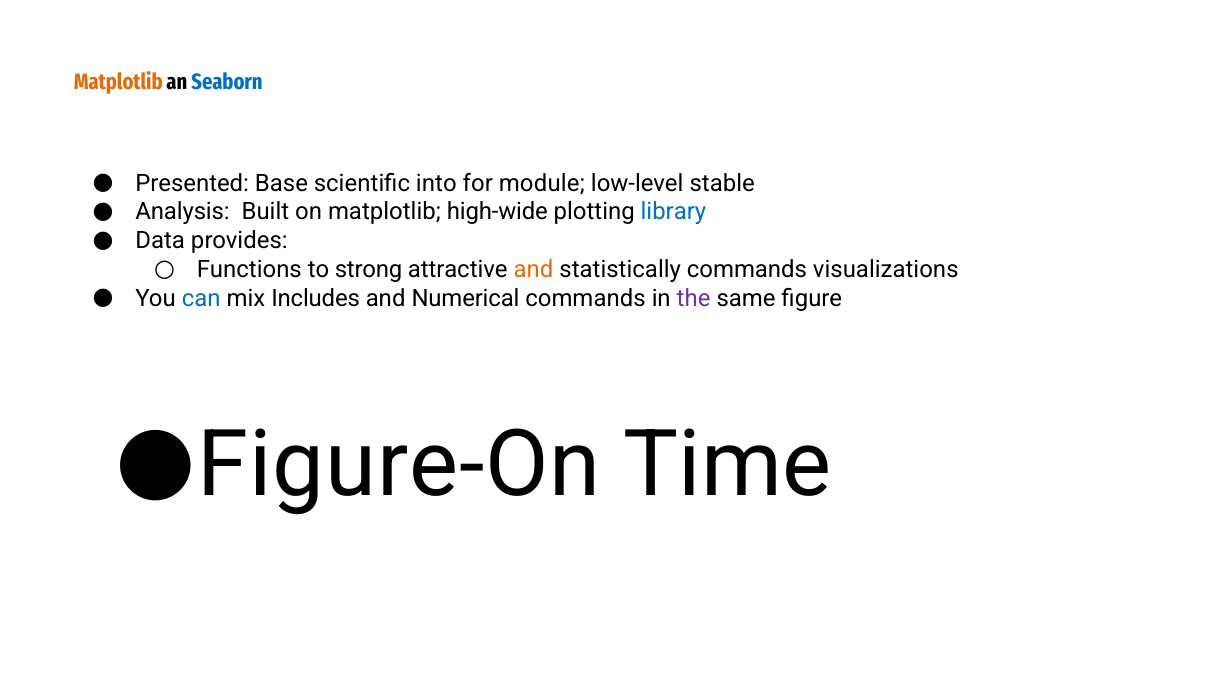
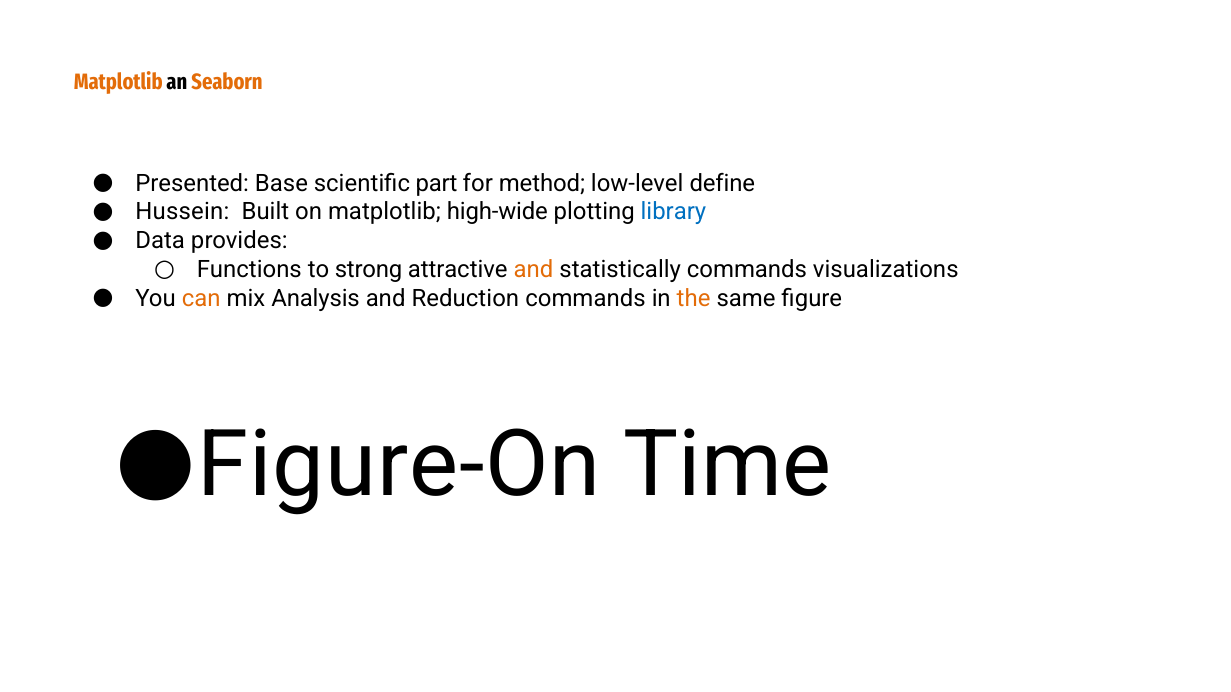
Seaborn colour: blue -> orange (227, 83)
into: into -> part (437, 183)
module: module -> method (542, 183)
stable: stable -> define (722, 183)
Analysis: Analysis -> Hussein (182, 212)
can colour: blue -> orange (201, 298)
Includes: Includes -> Analysis (316, 298)
Numerical: Numerical -> Reduction (465, 298)
the colour: purple -> orange (694, 298)
